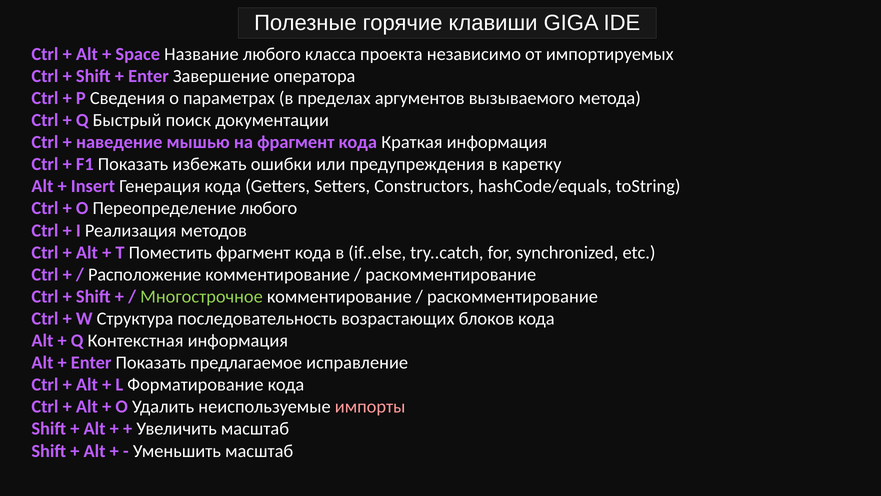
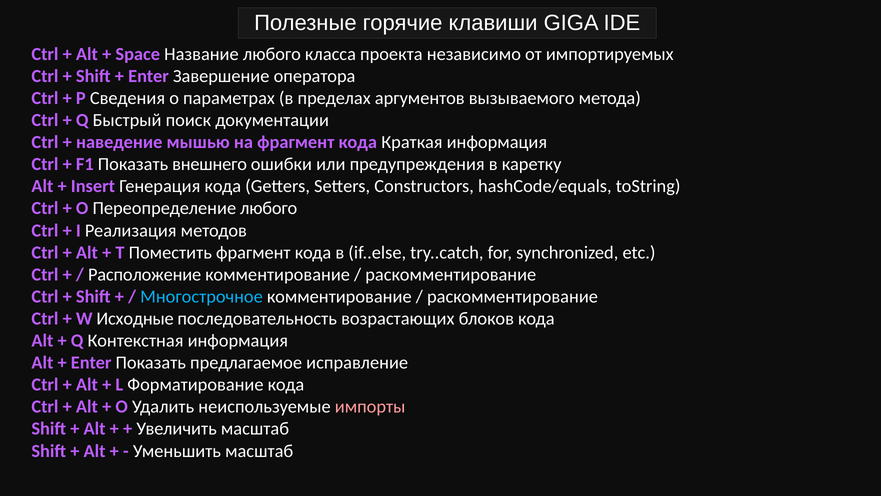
избежать: избежать -> внешнего (210, 164)
Многострочное colour: light green -> light blue (202, 296)
Структура: Структура -> Исходные (135, 318)
